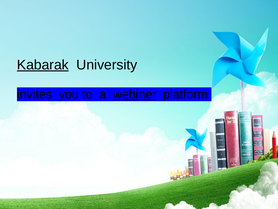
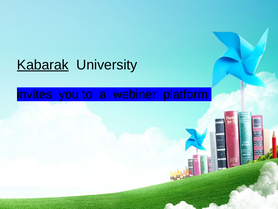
webiner underline: present -> none (135, 94)
